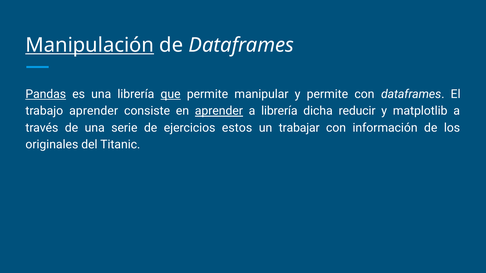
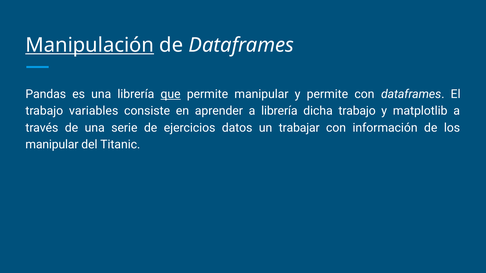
Pandas underline: present -> none (46, 94)
trabajo aprender: aprender -> variables (94, 111)
aprender underline: present -> none (219, 111)
dicha reducir: reducir -> trabajo (357, 111)
estos: estos -> datos (237, 128)
originales: originales -> manipular (52, 145)
